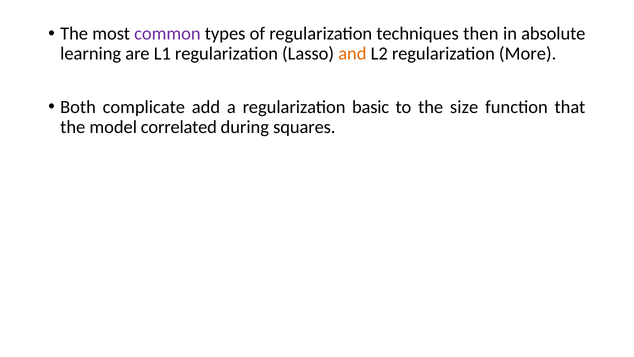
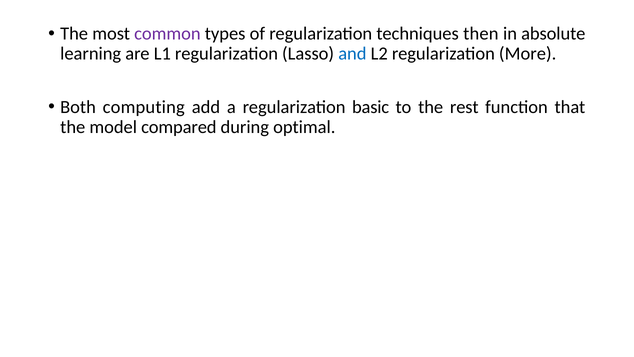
and colour: orange -> blue (352, 54)
complicate: complicate -> computing (144, 107)
size: size -> rest (464, 107)
correlated: correlated -> compared (179, 127)
squares: squares -> optimal (304, 127)
